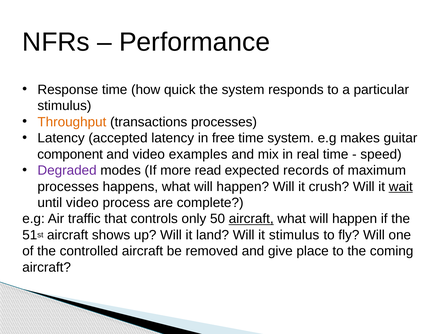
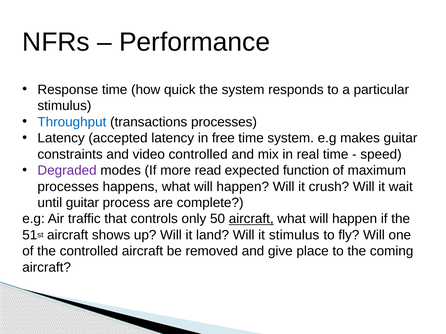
Throughput colour: orange -> blue (72, 122)
component: component -> constraints (70, 154)
video examples: examples -> controlled (198, 154)
records: records -> function (306, 171)
wait underline: present -> none (401, 187)
until video: video -> guitar (82, 203)
